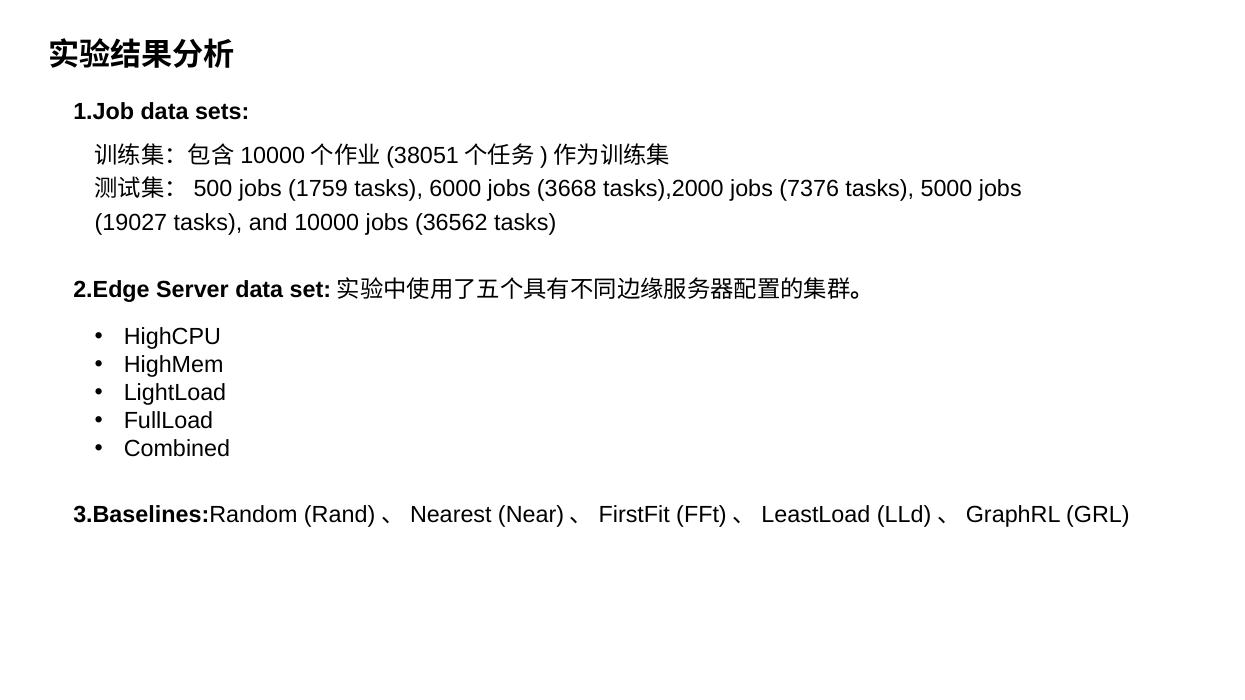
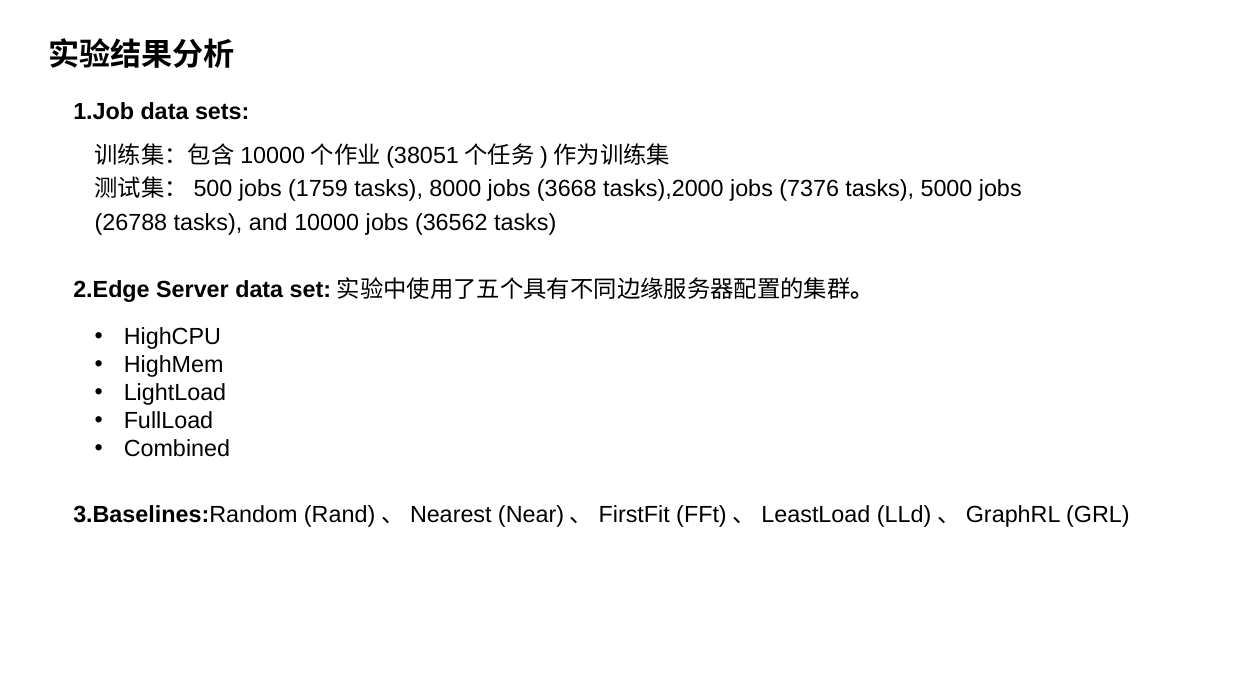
6000: 6000 -> 8000 (455, 189)
19027: 19027 -> 26788 (131, 223)
